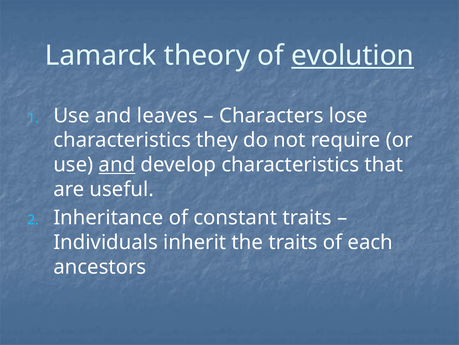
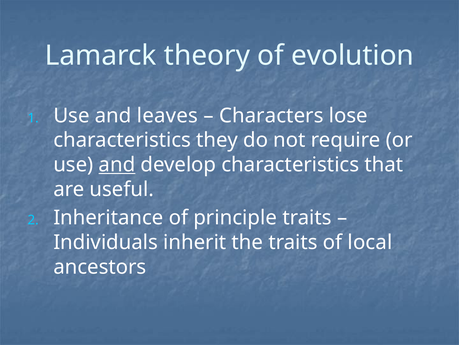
evolution underline: present -> none (353, 55)
constant: constant -> principle (235, 217)
each: each -> local (370, 242)
